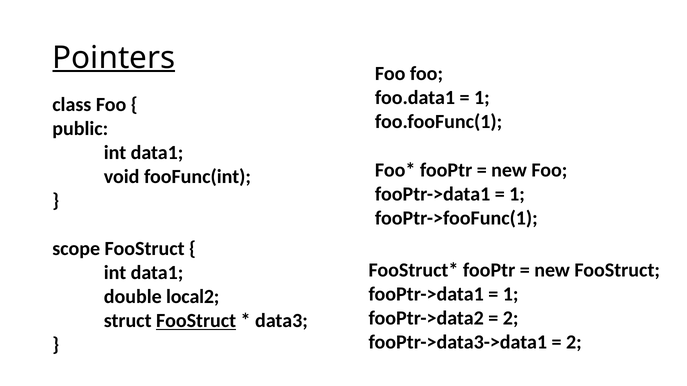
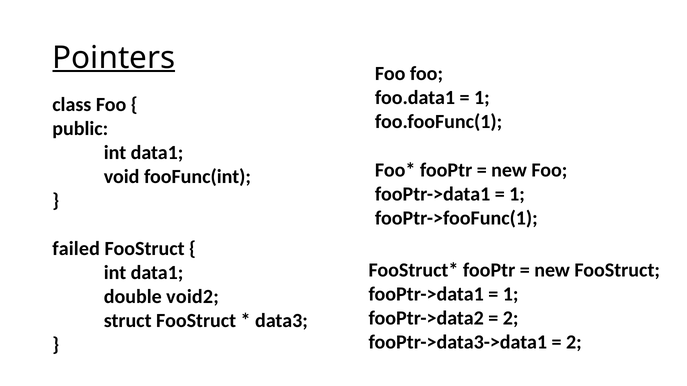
scope: scope -> failed (76, 249)
local2: local2 -> void2 (193, 297)
FooStruct underline: present -> none (196, 321)
